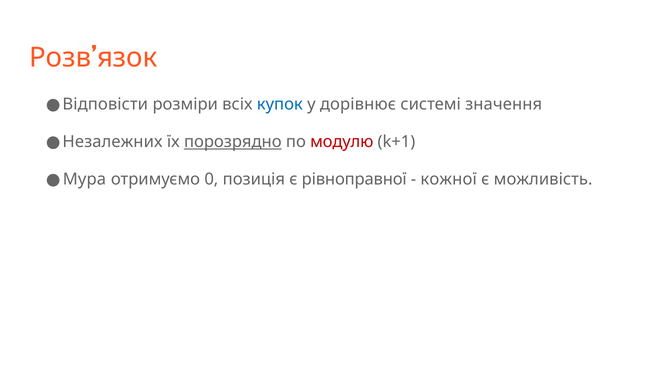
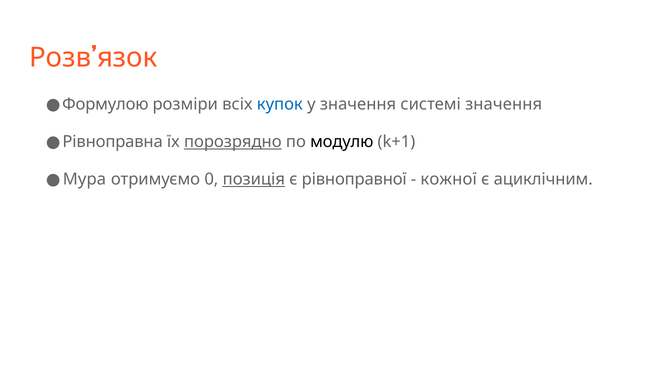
Відповісти: Відповісти -> Формулою (105, 104)
у дорівнює: дорівнює -> значення (358, 104)
Незалежних: Незалежних -> Рівноправна (113, 142)
модулю colour: red -> black (342, 142)
позиція underline: none -> present (254, 180)
можливість: можливість -> ациклічним (543, 180)
